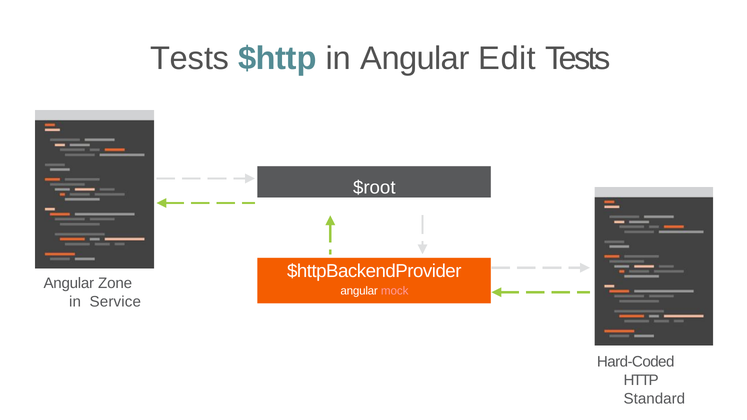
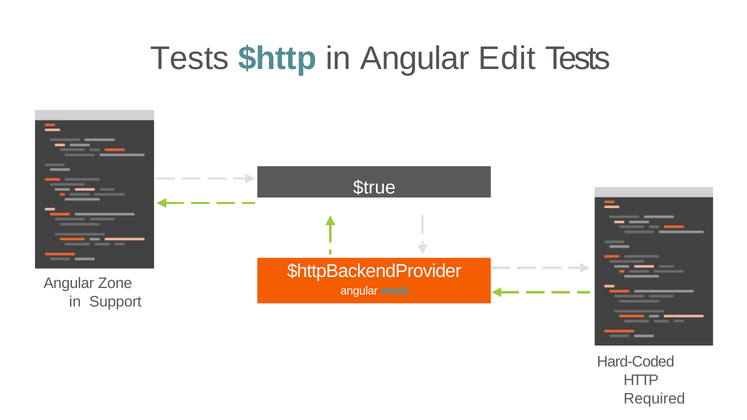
$root: $root -> $true (374, 188)
mock colour: pink -> light blue (395, 291)
Service: Service -> Support (115, 302)
Standard: Standard -> Required (654, 399)
